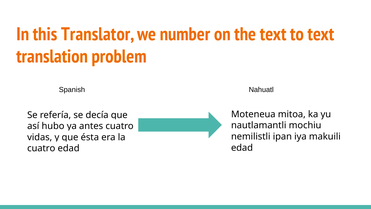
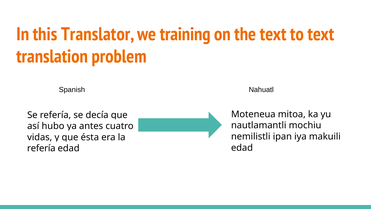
number: number -> training (185, 34)
cuatro: cuatro -> refería (41, 148)
